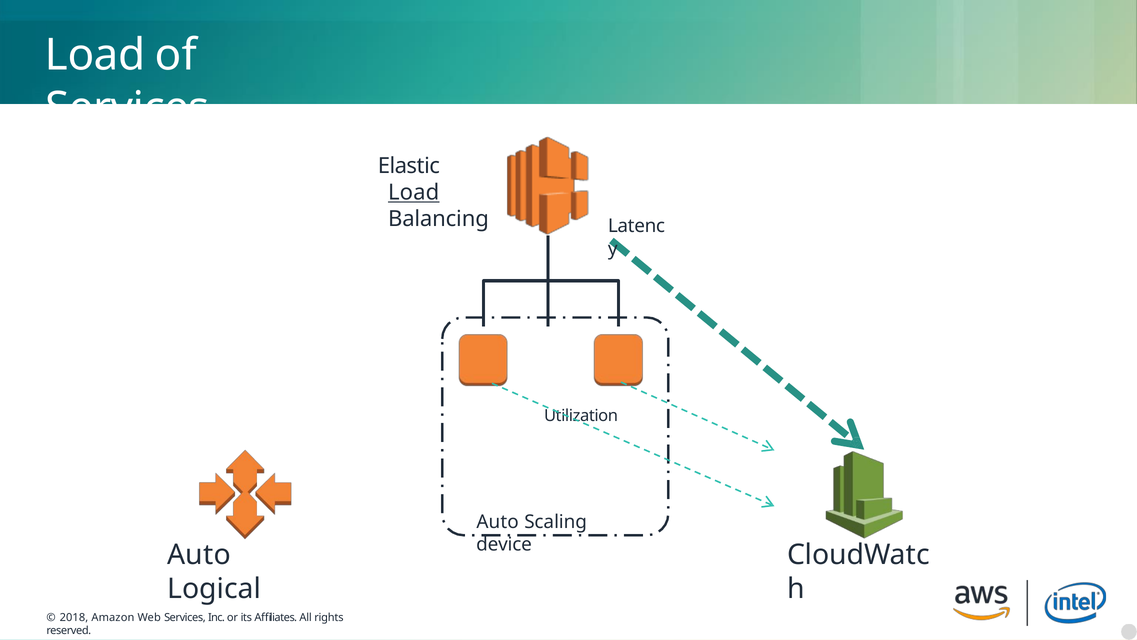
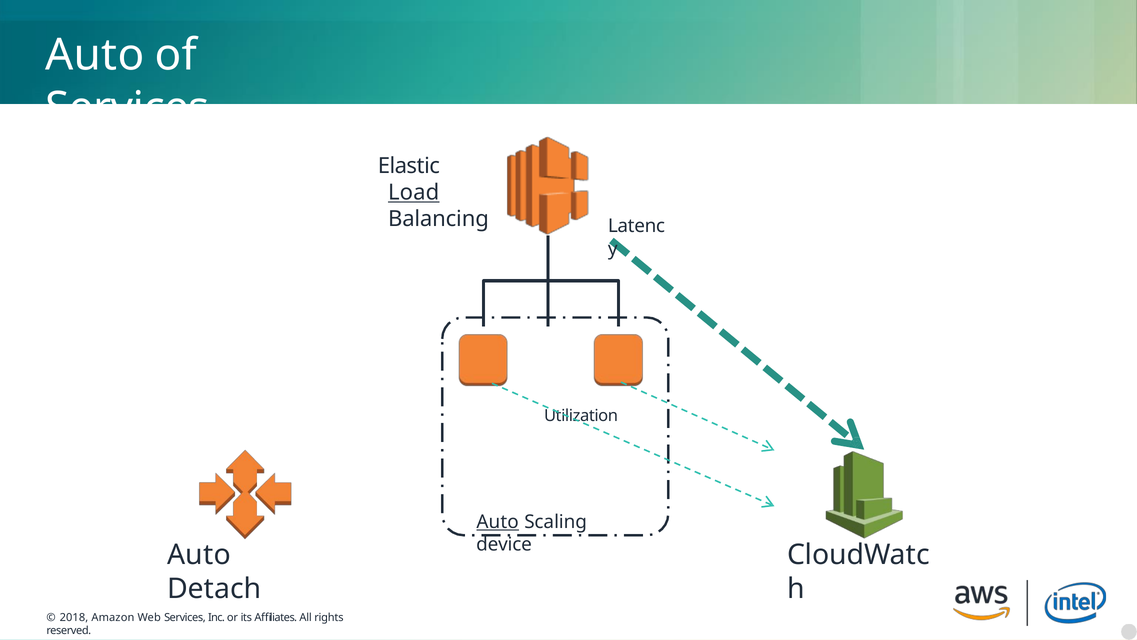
Load: Load -> Auto (95, 55)
Auto underline: none -> present (498, 521)
Logical: Logical -> Detach (214, 588)
